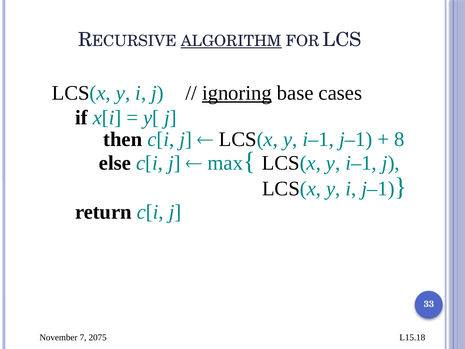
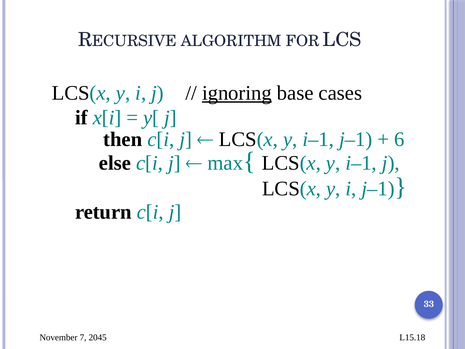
ALGORITHM underline: present -> none (231, 41)
8: 8 -> 6 (399, 139)
2075: 2075 -> 2045 (98, 337)
